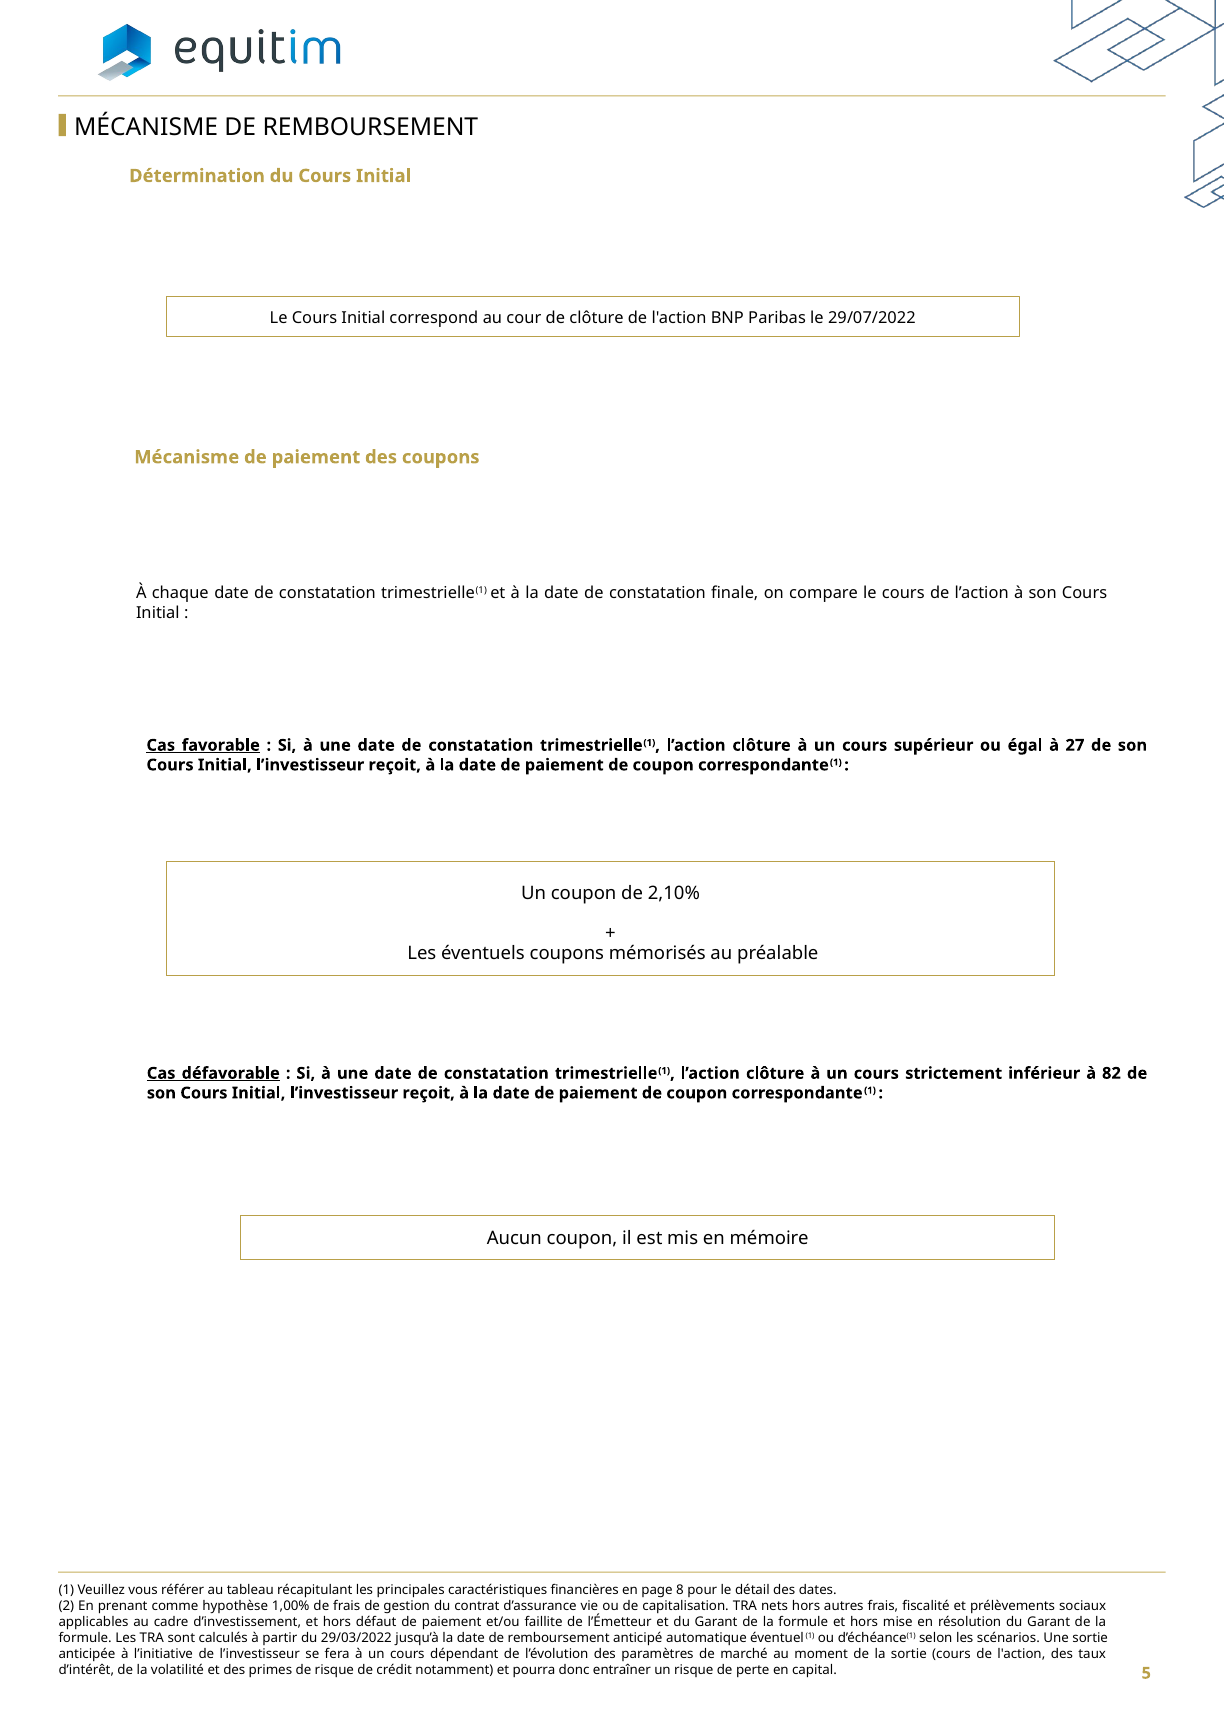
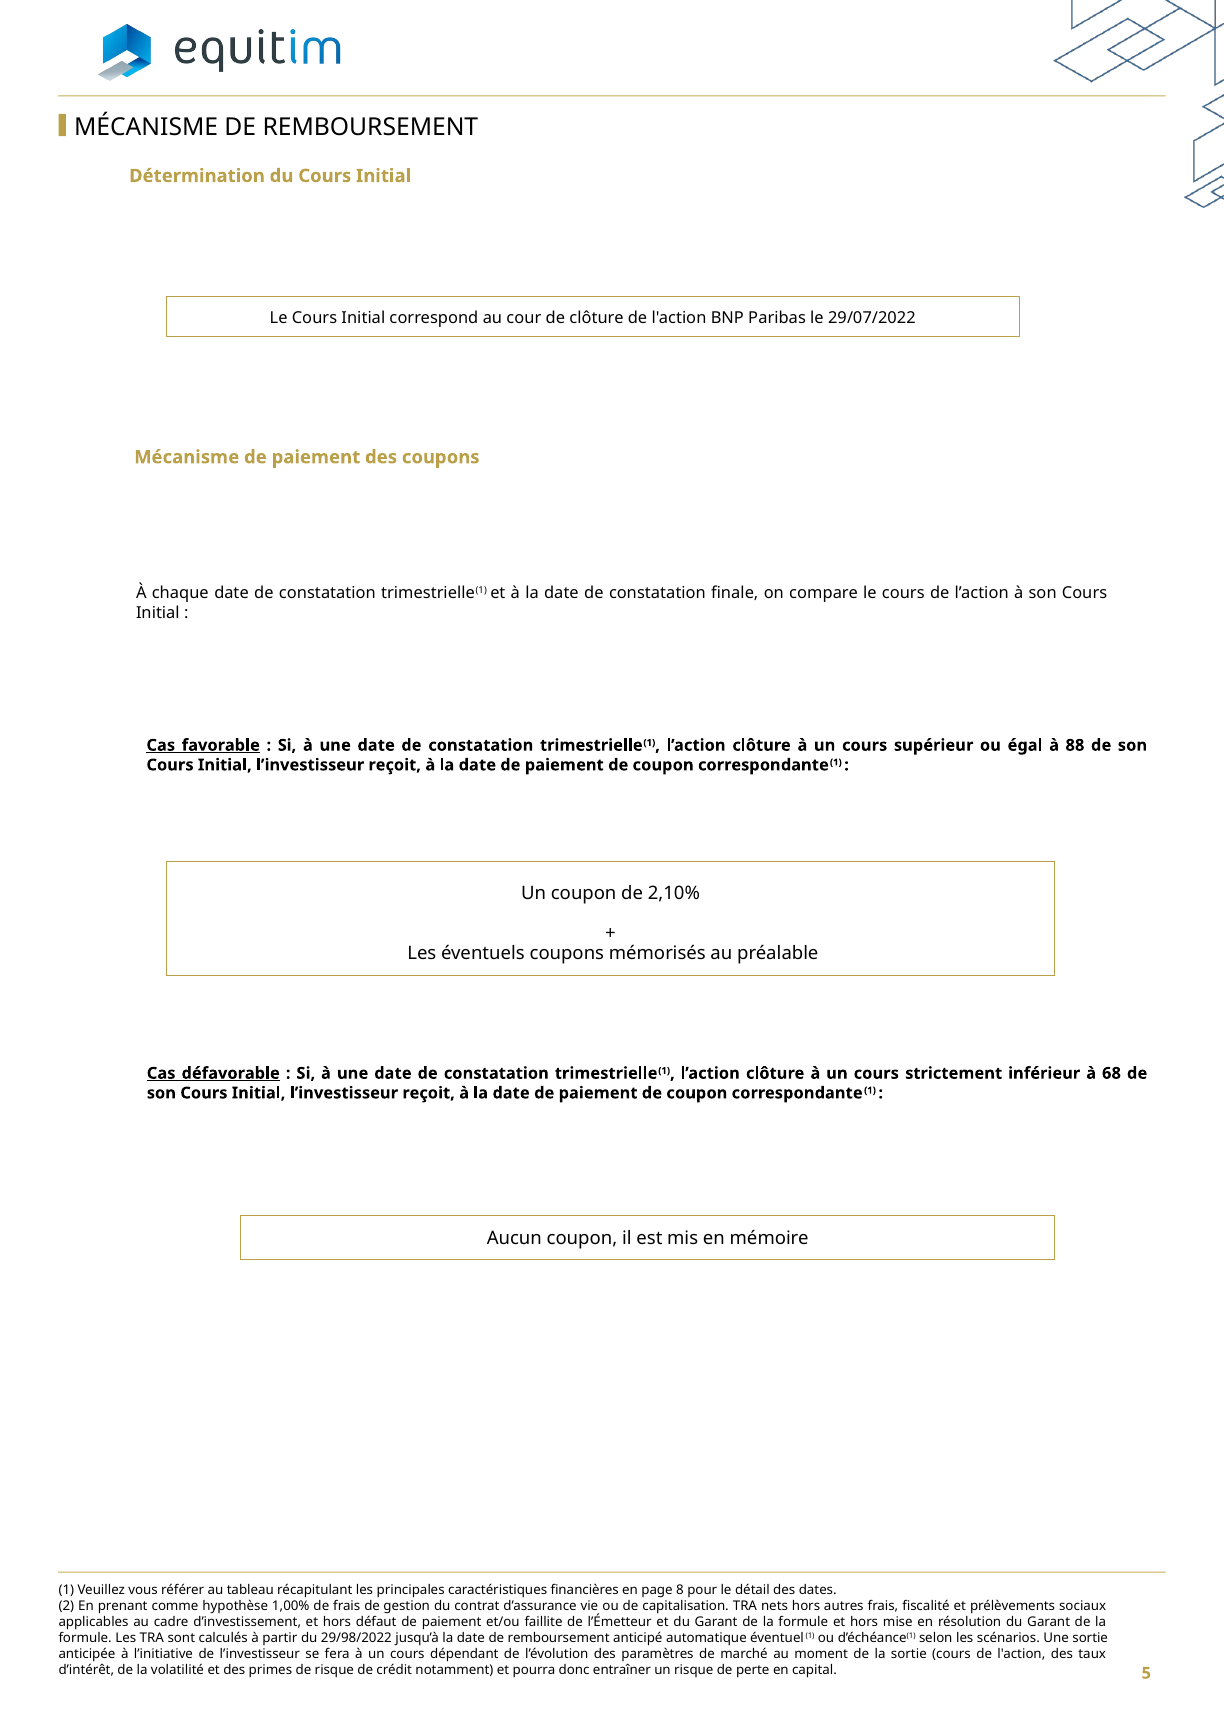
27: 27 -> 88 (1075, 745)
82: 82 -> 68 (1111, 1073)
29/03/2022: 29/03/2022 -> 29/98/2022 (356, 1638)
